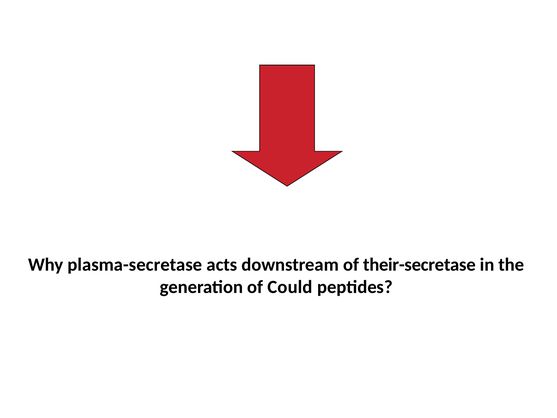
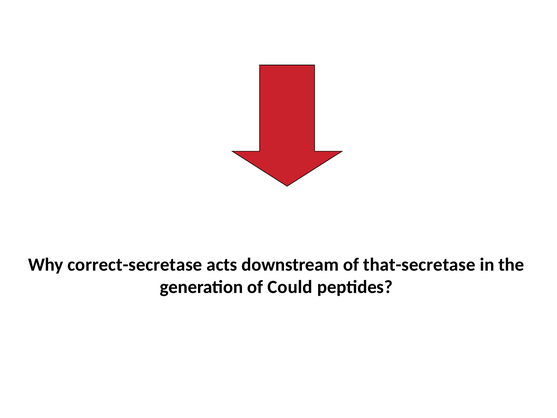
plasma-secretase: plasma-secretase -> correct-secretase (135, 264)
their-secretase: their-secretase -> that-secretase (419, 264)
